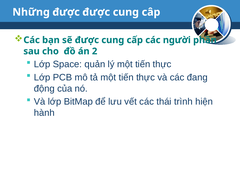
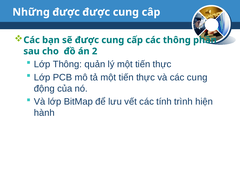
các người: người -> thông (177, 40)
Lớp Space: Space -> Thông (67, 64)
các đang: đang -> cung (197, 77)
thái: thái -> tính (164, 102)
